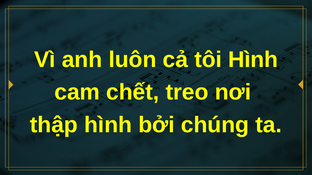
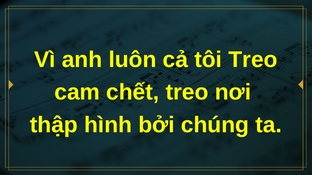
tôi Hình: Hình -> Treo (253, 60)
